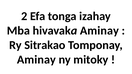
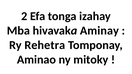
Sitrakao: Sitrakao -> Rehetra (45, 45)
Aminay: Aminay -> Aminao (36, 60)
